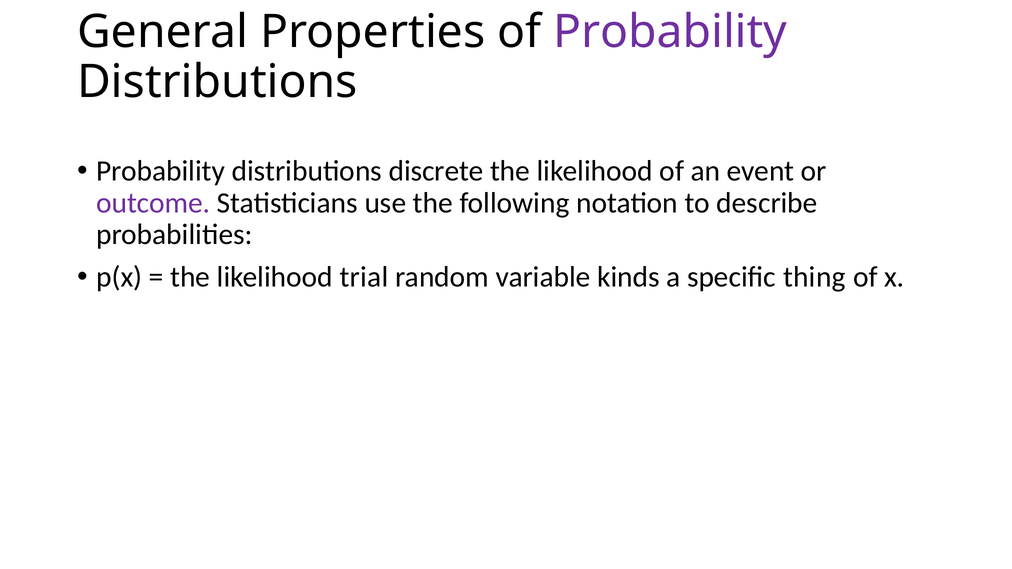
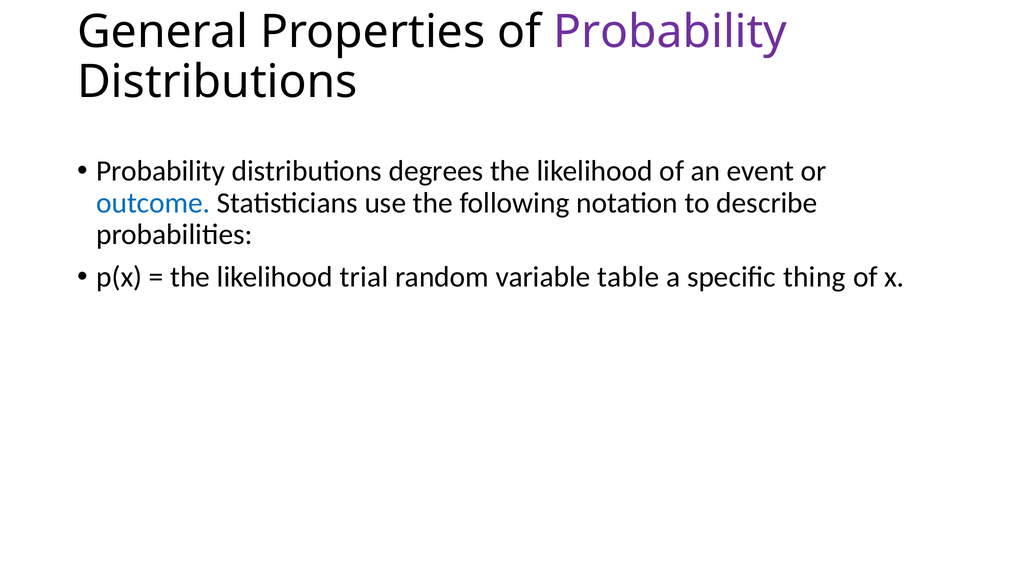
discrete: discrete -> degrees (436, 171)
outcome colour: purple -> blue (153, 203)
kinds: kinds -> table (628, 277)
